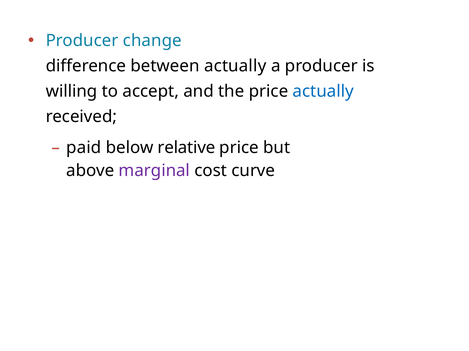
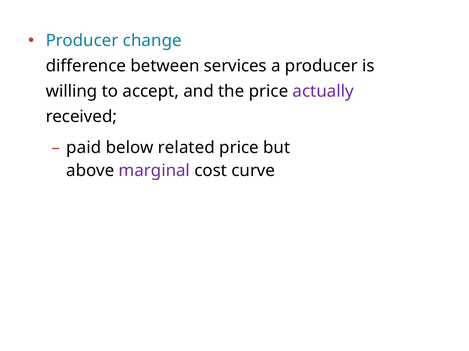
between actually: actually -> services (235, 66)
actually colour: blue -> purple (323, 92)
relative: relative -> related (186, 148)
